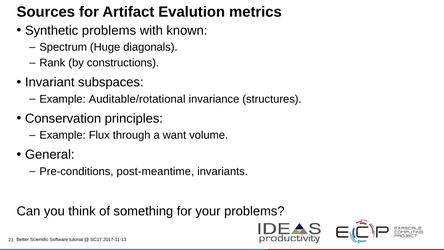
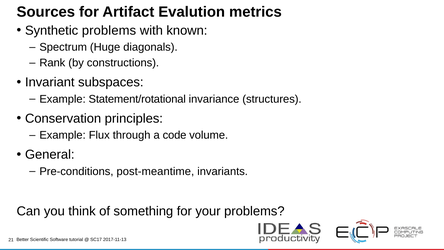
Auditable/rotational: Auditable/rotational -> Statement/rotational (137, 99)
want: want -> code (175, 135)
